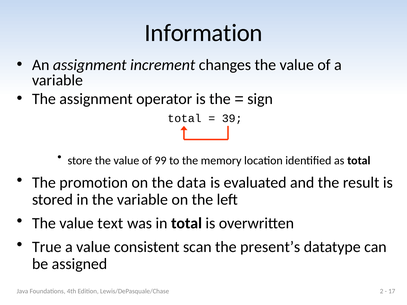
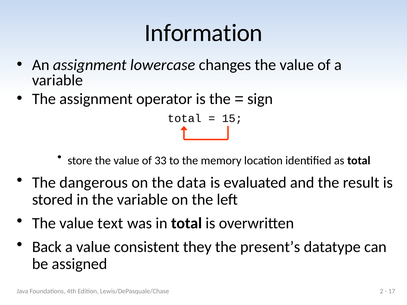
increment: increment -> lowercase (163, 65)
39: 39 -> 15 (232, 119)
99: 99 -> 33 (161, 161)
promotion: promotion -> dangerous (94, 183)
True: True -> Back (47, 247)
scan: scan -> they (197, 247)
